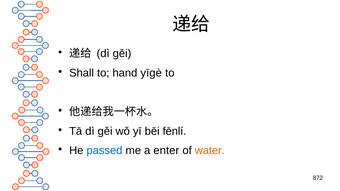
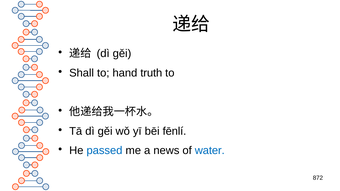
yīgè: yīgè -> truth (151, 73)
enter: enter -> news (166, 151)
water colour: orange -> blue (210, 151)
